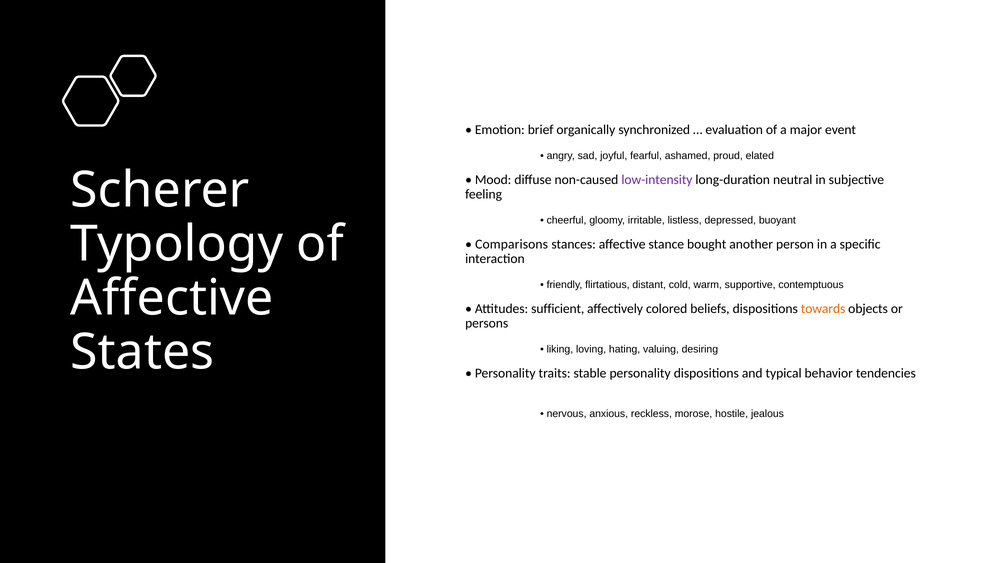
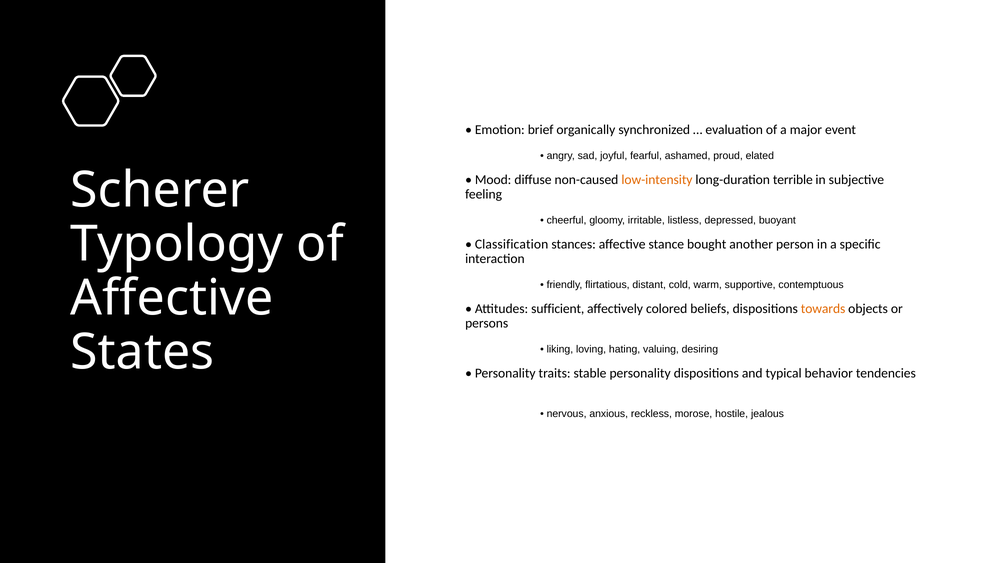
low-intensity colour: purple -> orange (657, 180)
neutral: neutral -> terrible (793, 180)
Comparisons: Comparisons -> Classification (512, 244)
